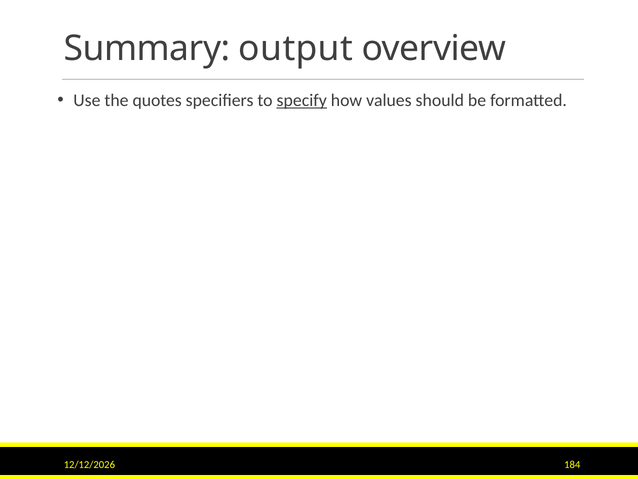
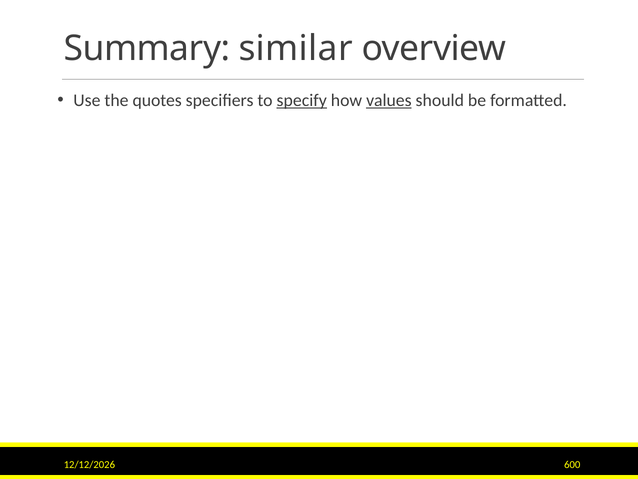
output: output -> similar (296, 48)
values underline: none -> present (389, 100)
184: 184 -> 600 (572, 464)
